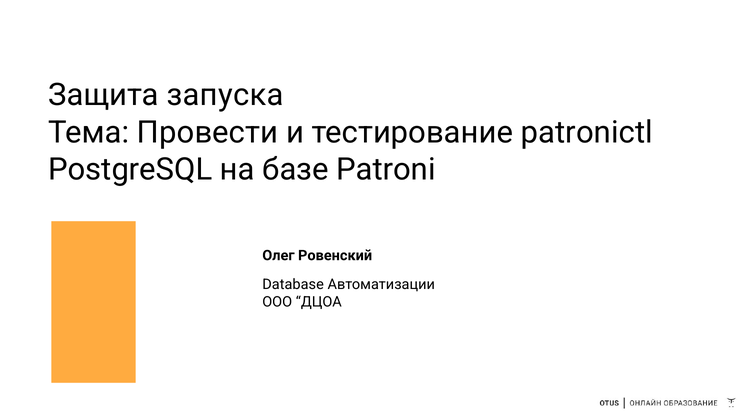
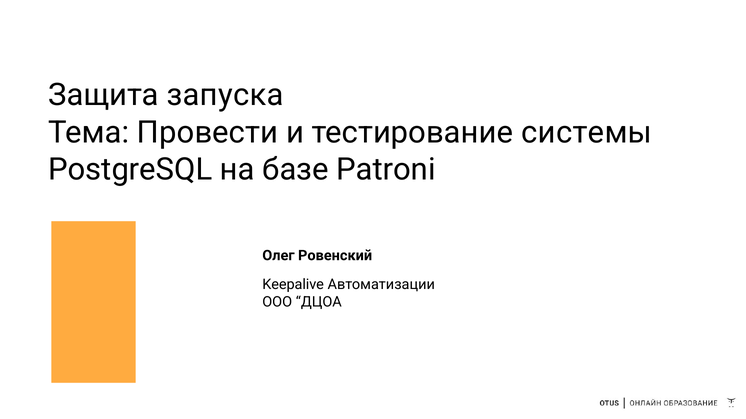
patronictl: patronictl -> системы (587, 133)
Database: Database -> Keepalive (293, 285)
